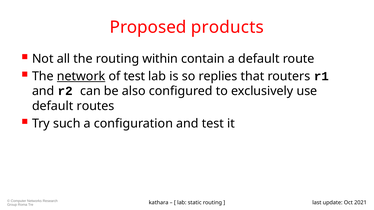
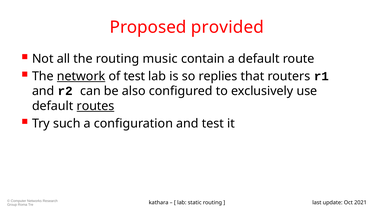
products: products -> provided (227, 27)
within: within -> music (160, 59)
routes underline: none -> present (96, 106)
